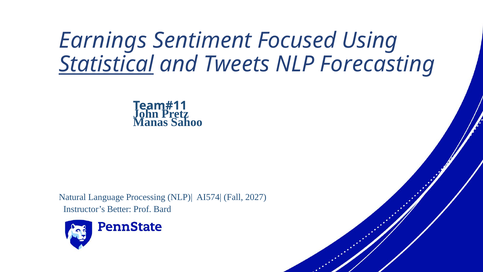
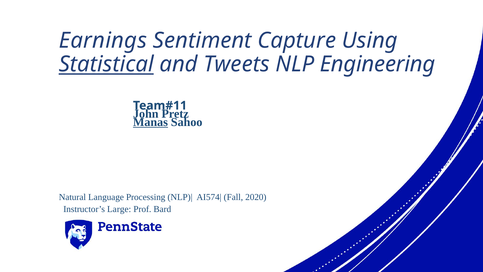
Focused: Focused -> Capture (297, 40)
Forecasting: Forecasting -> Engineering (378, 64)
Manas underline: none -> present (150, 122)
2027: 2027 -> 2020 (256, 197)
Better: Better -> Large (119, 209)
